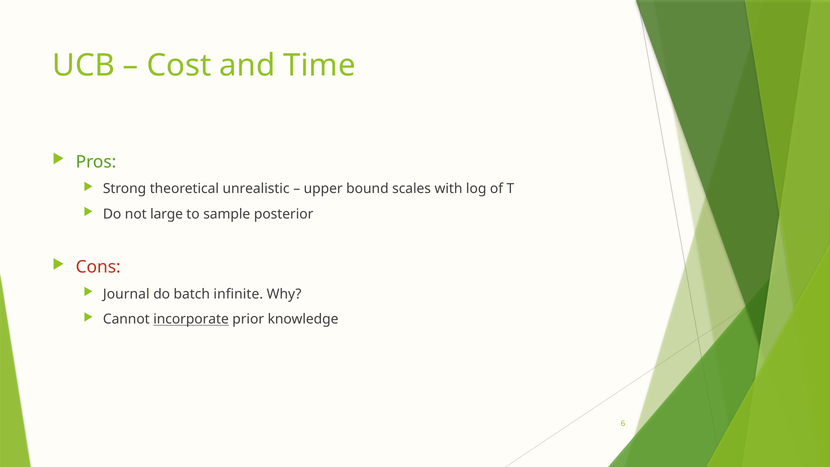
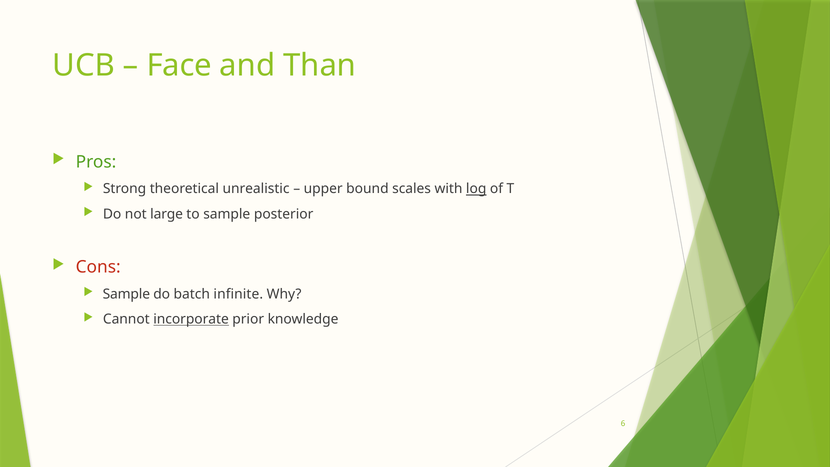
Cost: Cost -> Face (179, 65)
Time: Time -> Than (320, 65)
log underline: none -> present (476, 189)
Journal: Journal -> Sample (126, 294)
